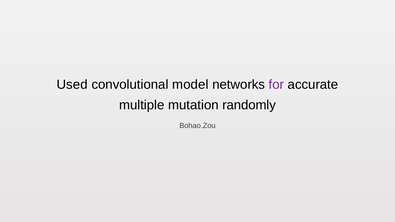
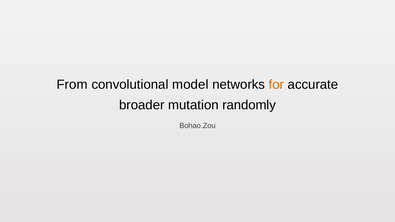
Used: Used -> From (72, 85)
for colour: purple -> orange (276, 85)
multiple: multiple -> broader (142, 105)
